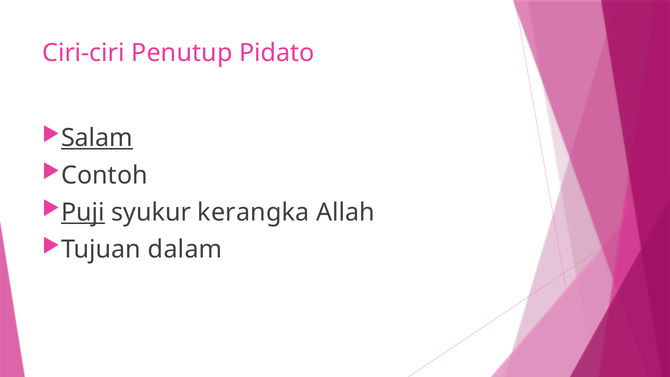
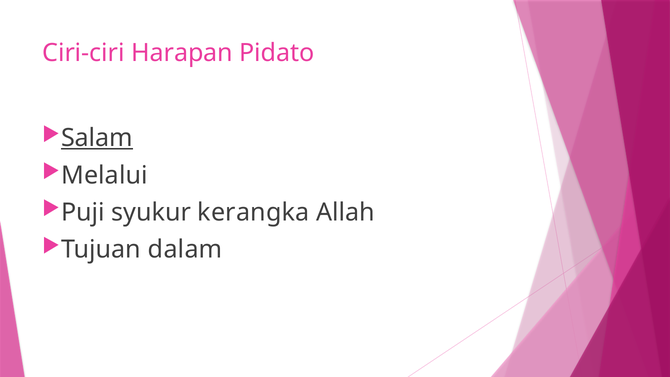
Penutup: Penutup -> Harapan (182, 53)
Contoh: Contoh -> Melalui (105, 175)
Puji underline: present -> none (83, 212)
